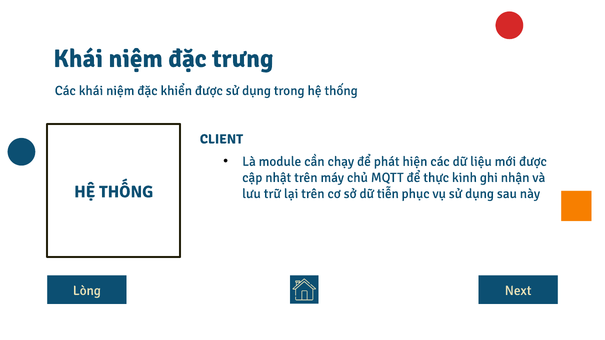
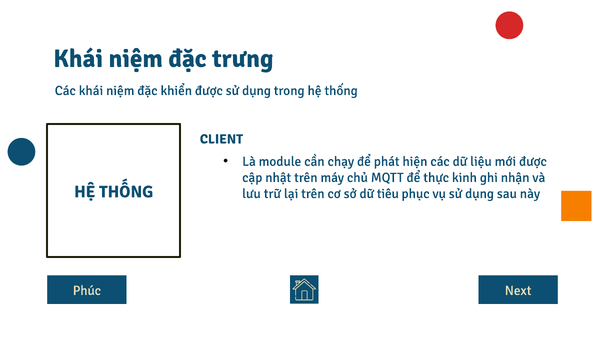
tiễn: tiễn -> tiêu (388, 194)
Lòng: Lòng -> Phúc (87, 291)
